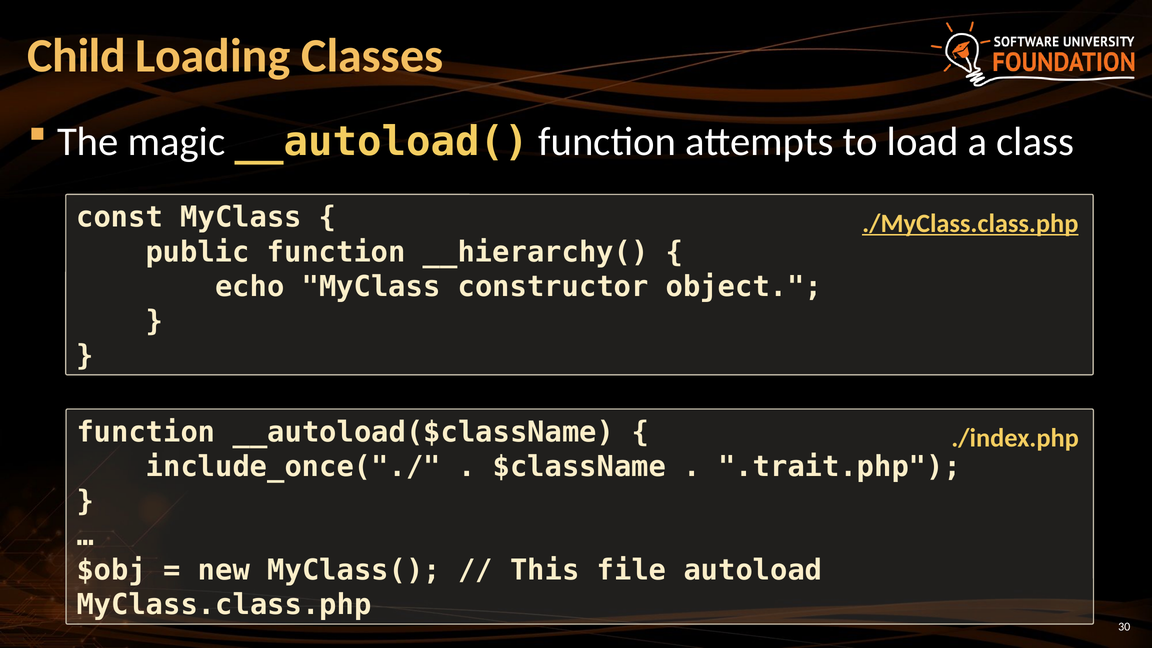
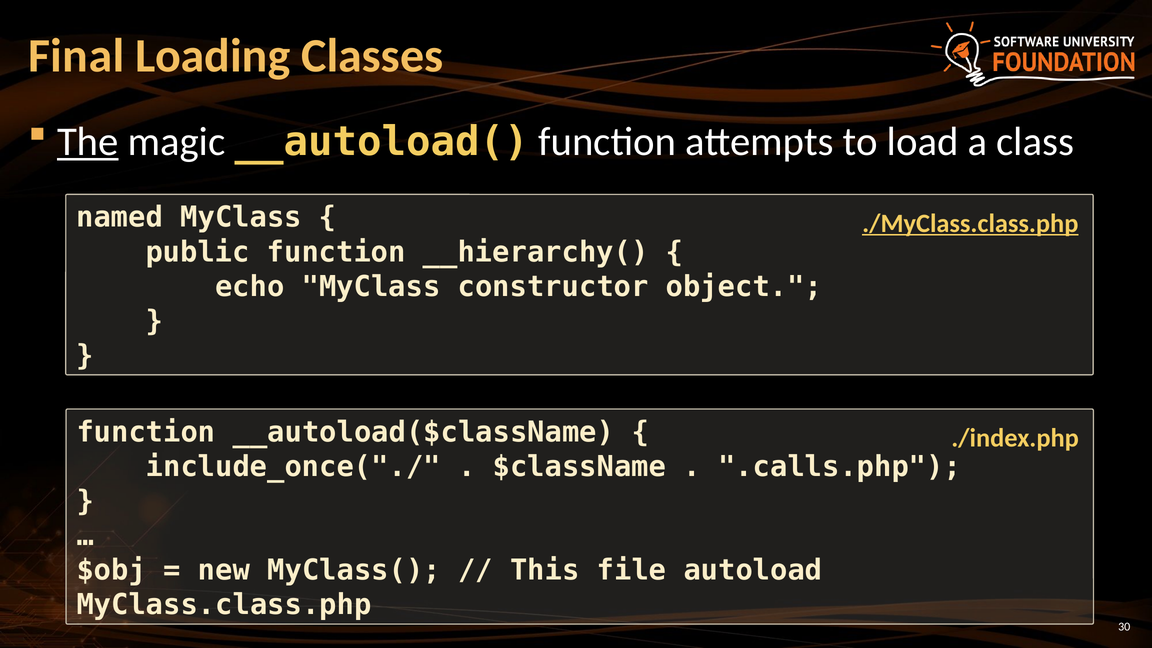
Child: Child -> Final (76, 56)
The underline: none -> present (88, 142)
const: const -> named (120, 218)
.trait.php: .trait.php -> .calls.php (840, 467)
